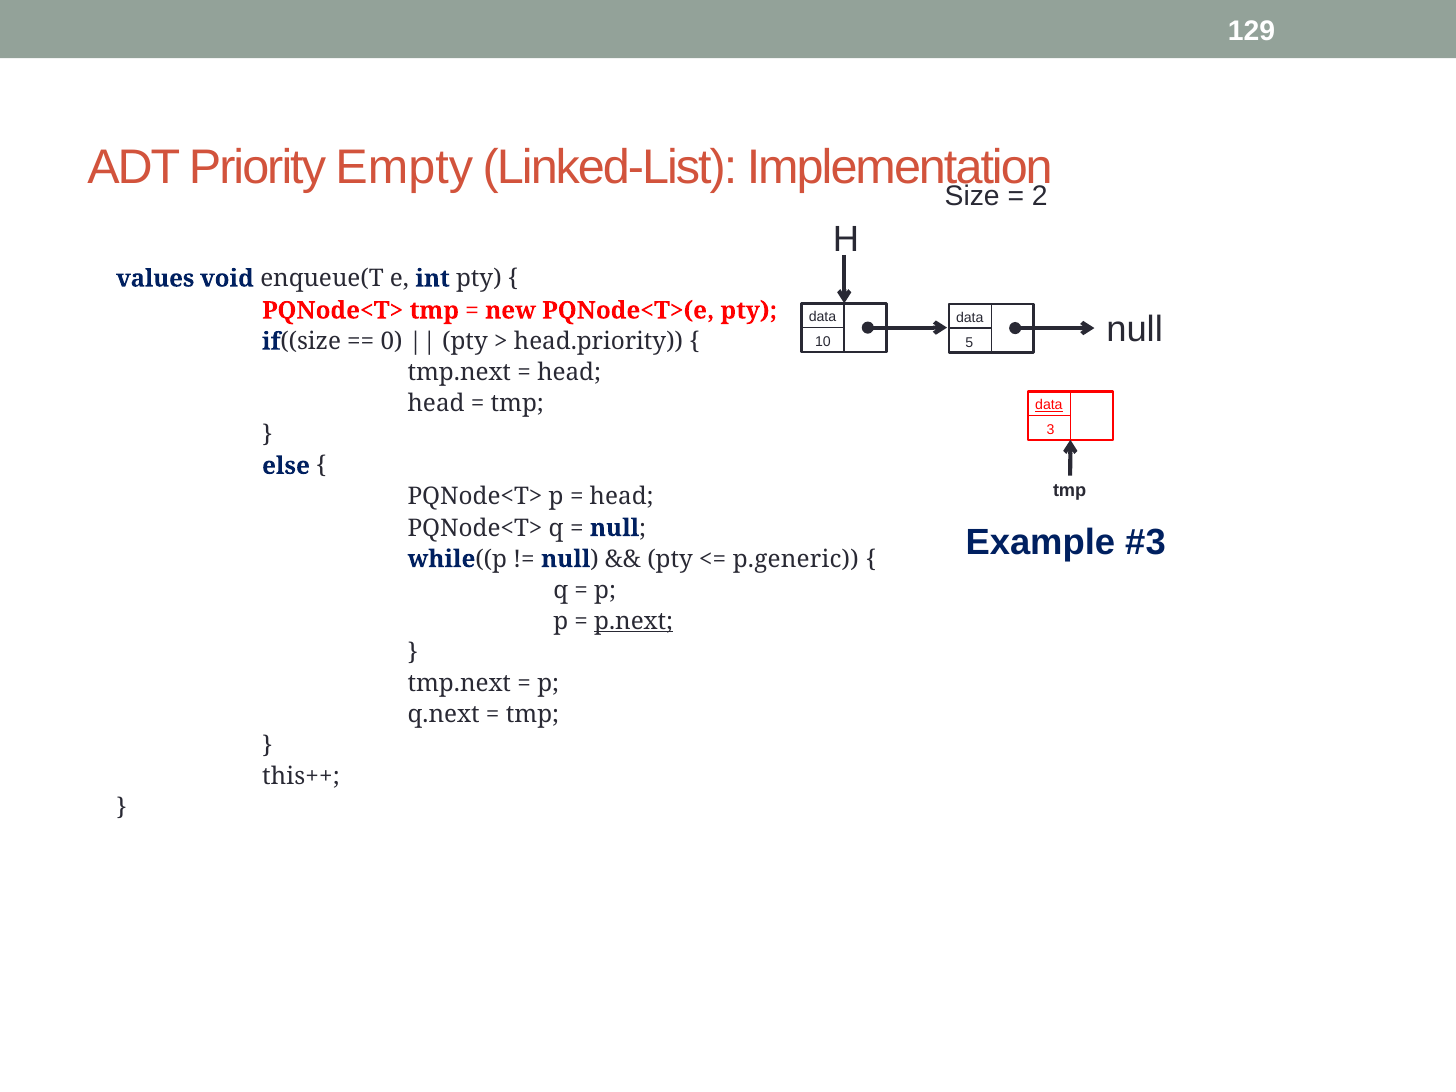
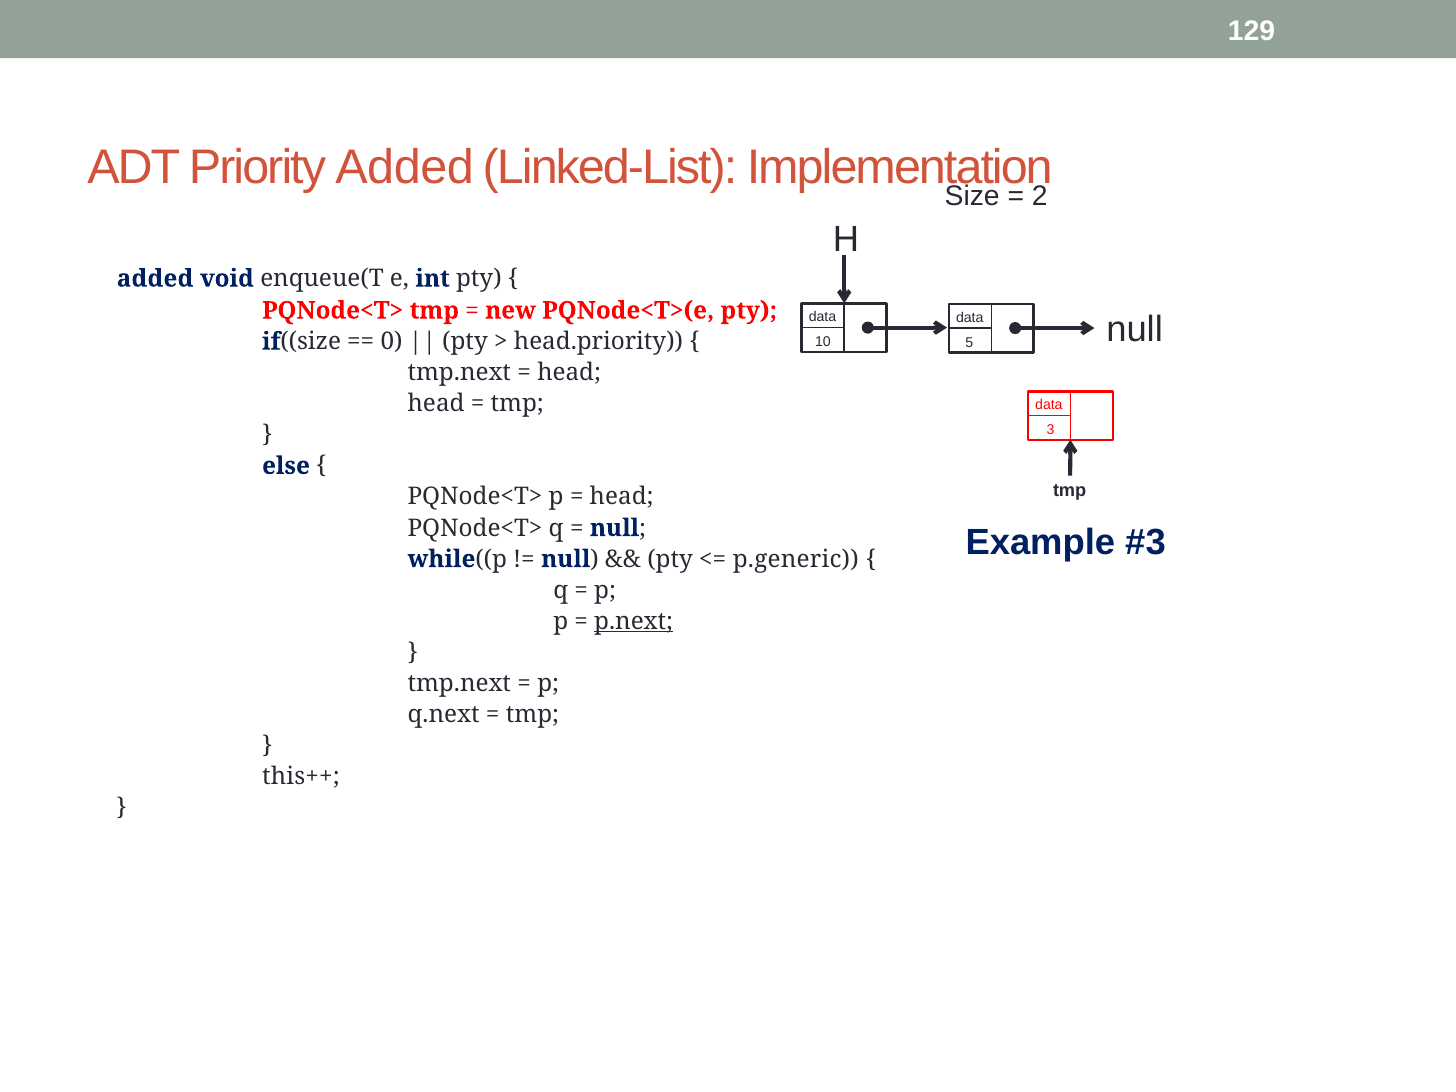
Priority Empty: Empty -> Added (405, 167)
values: values -> added (155, 279)
data underline: present -> none (1049, 405)
